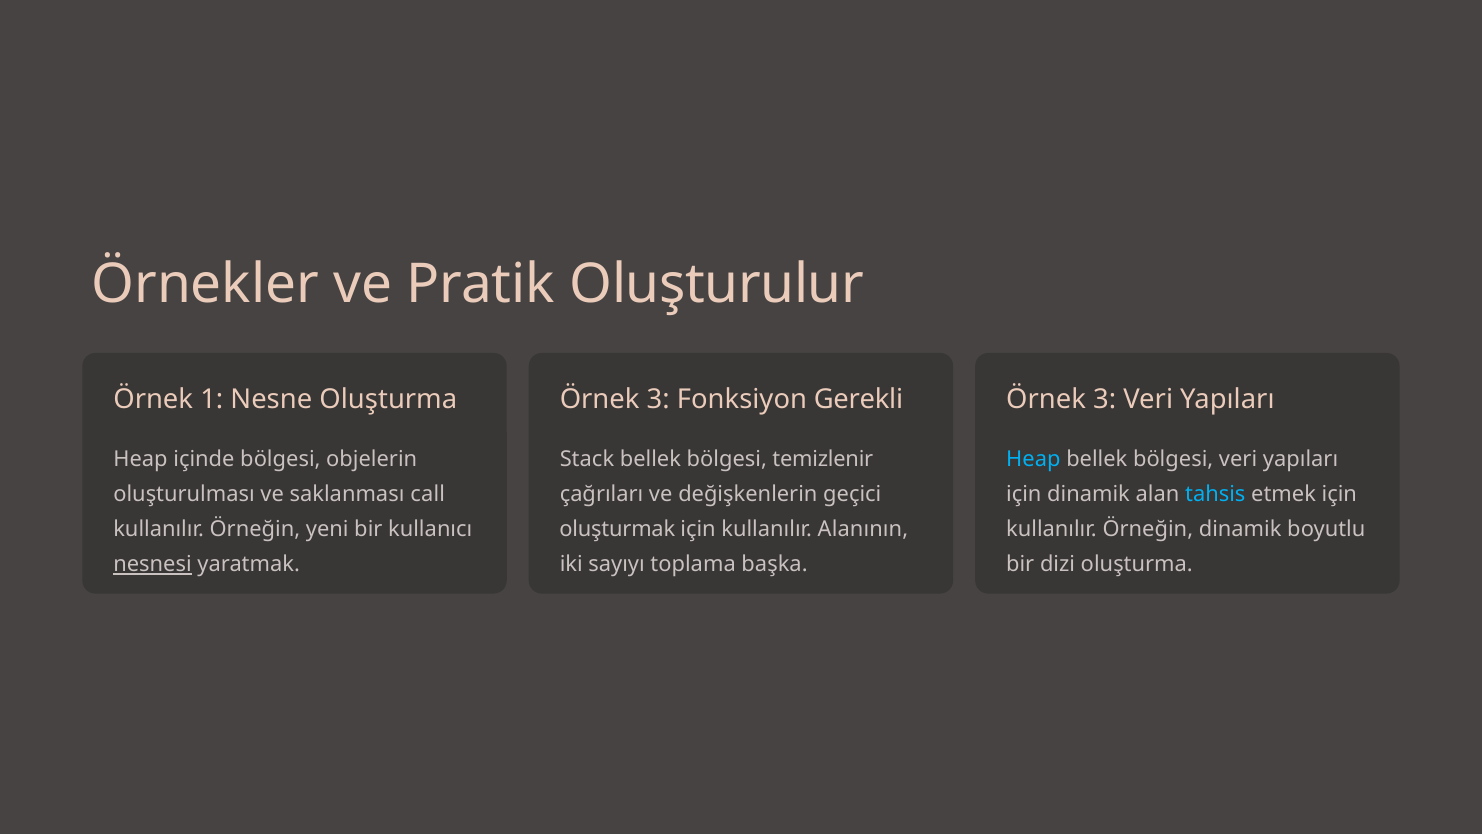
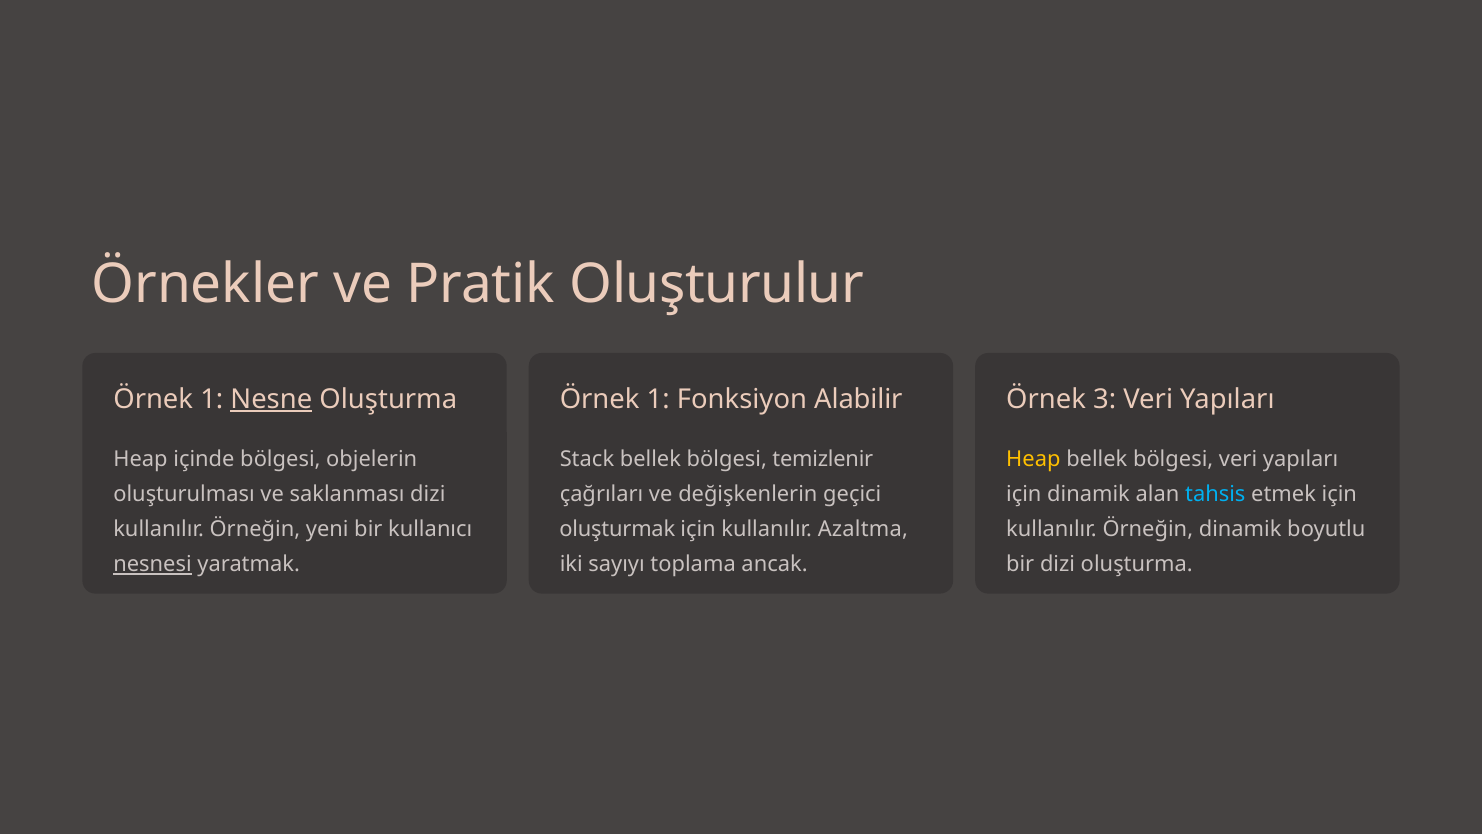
Nesne underline: none -> present (271, 399)
3: 3 -> 1 (658, 399)
Gerekli: Gerekli -> Alabilir (858, 399)
Heap colour: light blue -> yellow (1033, 459)
saklanması call: call -> dizi (428, 494)
Alanının: Alanının -> Azaltma (863, 529)
başka: başka -> ancak (775, 564)
